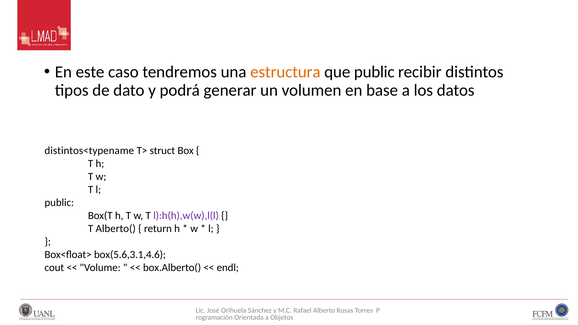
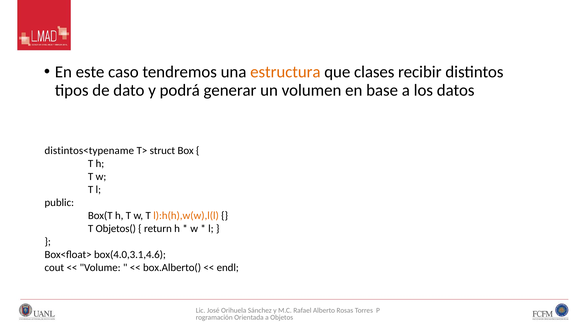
que public: public -> clases (374, 72)
l):h(h),w(w),l(l colour: purple -> orange (186, 216)
Alberto(: Alberto( -> Objetos( (116, 229)
box(5.6,3.1,4.6: box(5.6,3.1,4.6 -> box(4.0,3.1,4.6 (130, 255)
